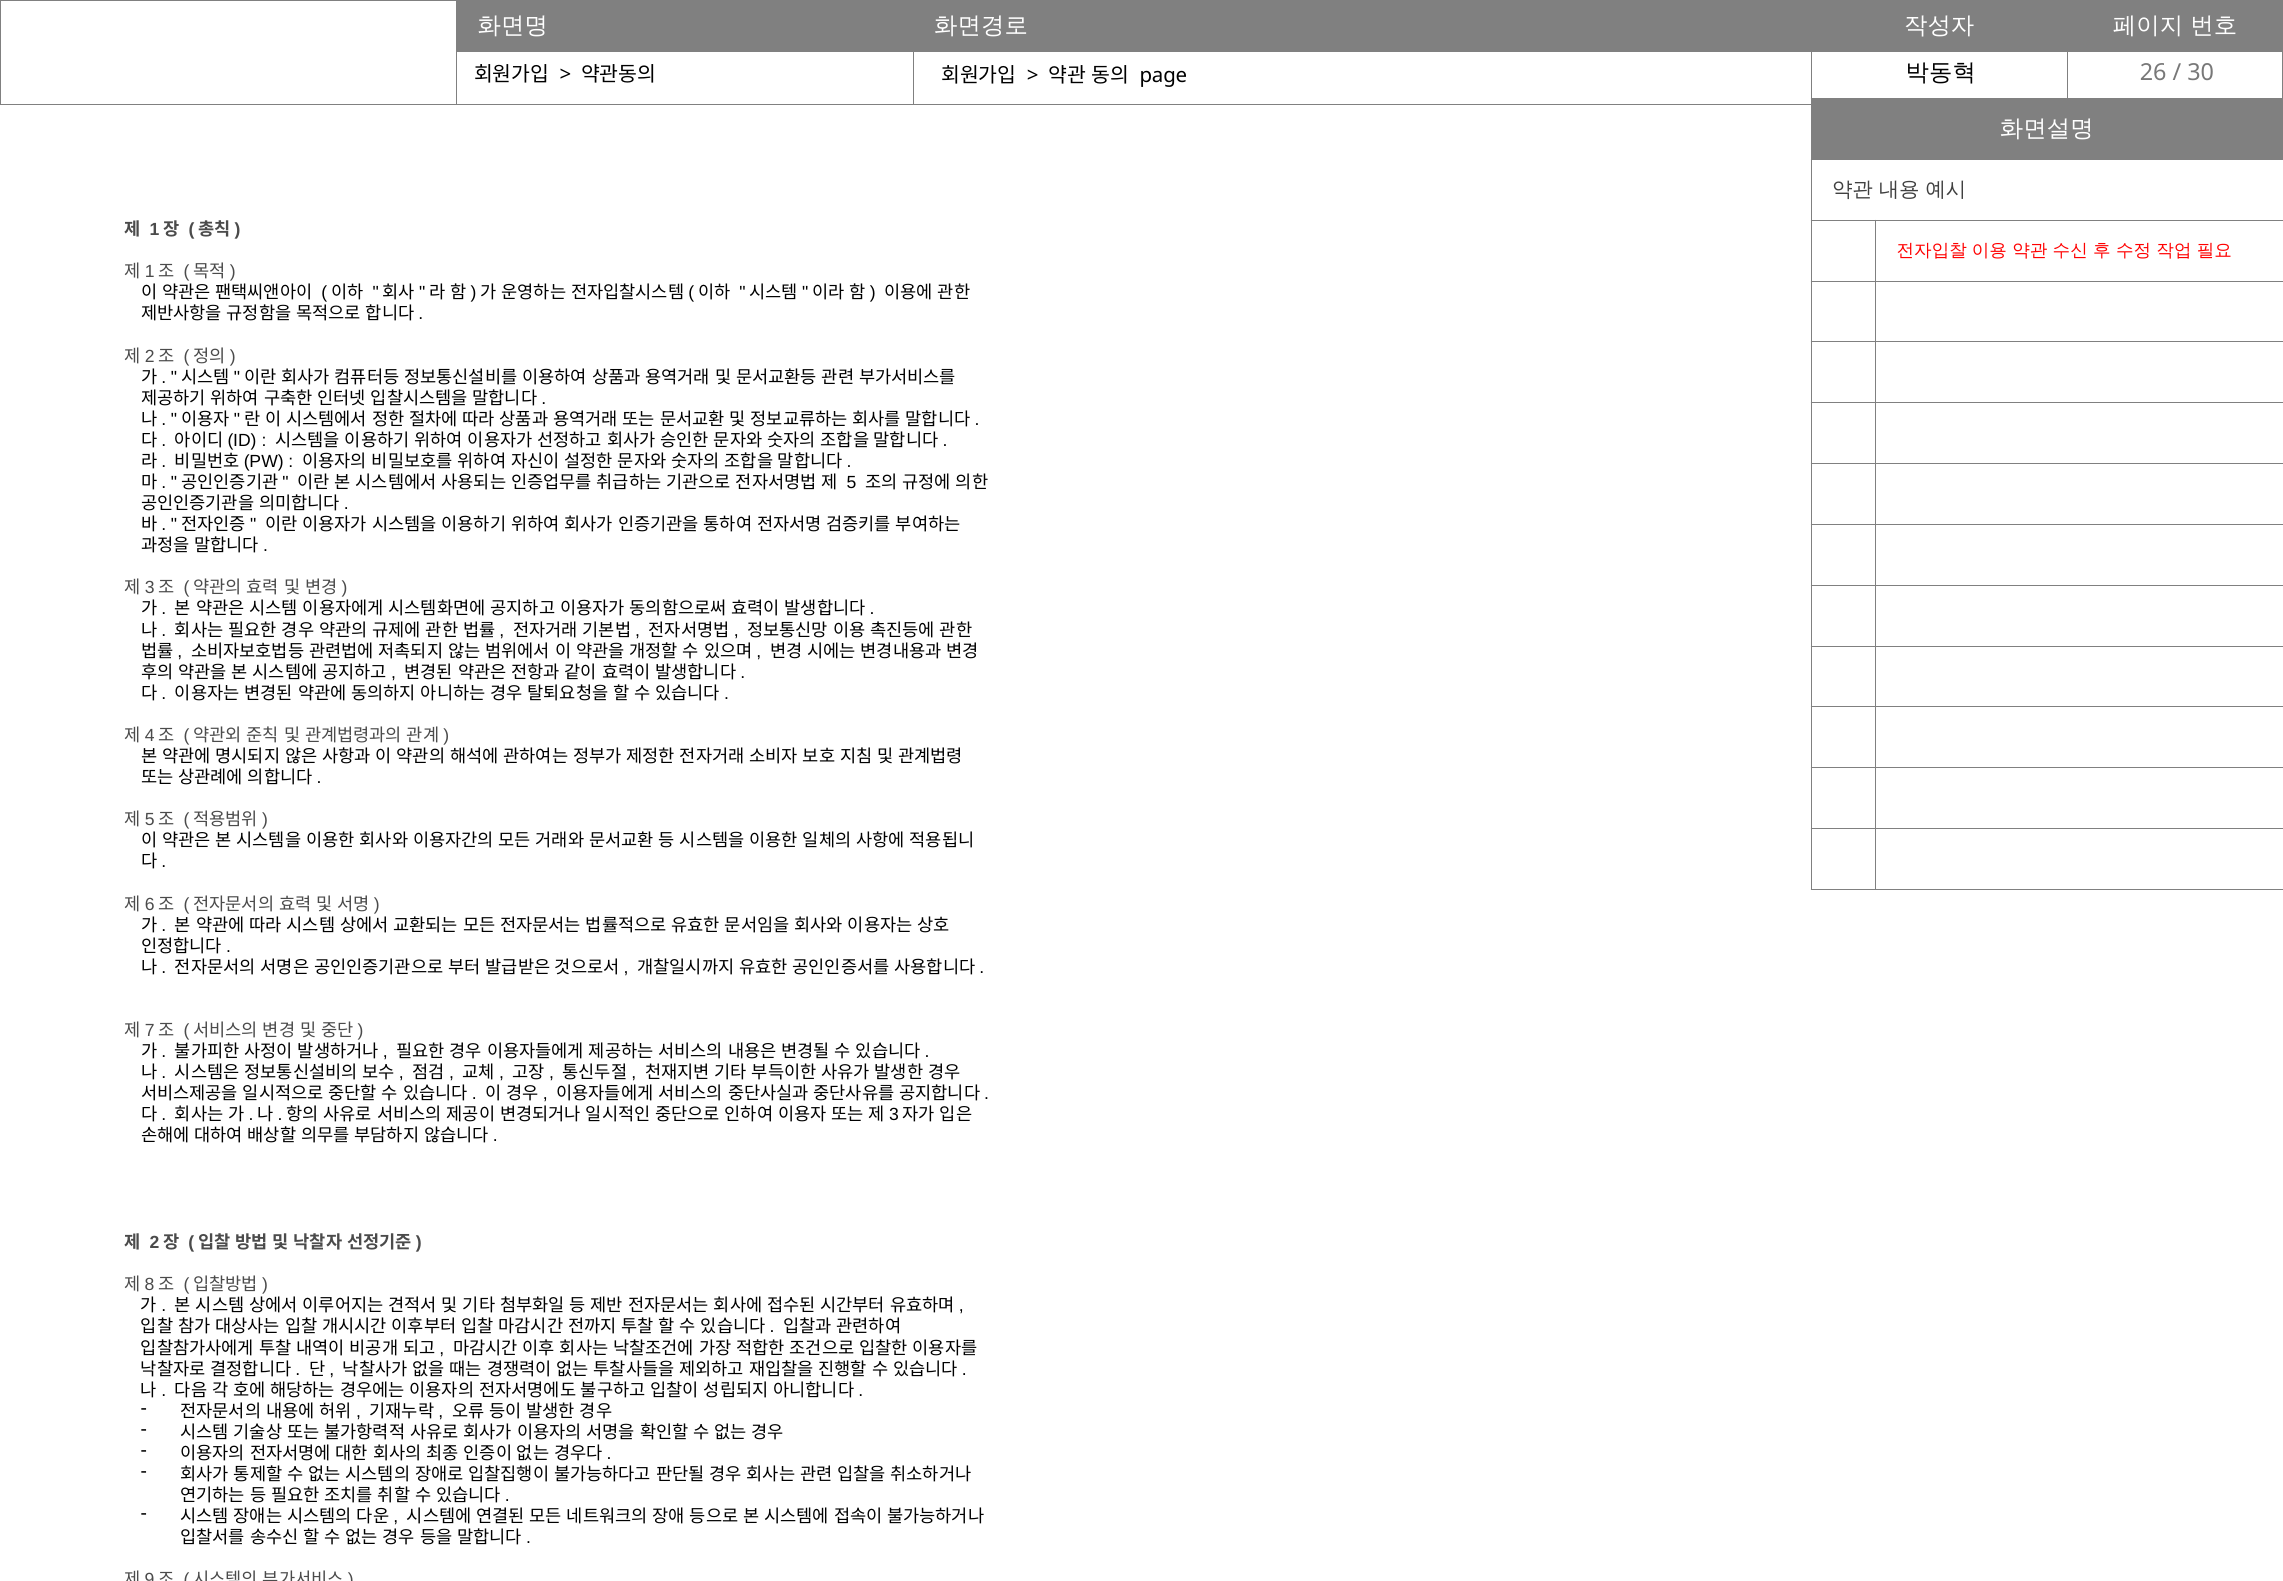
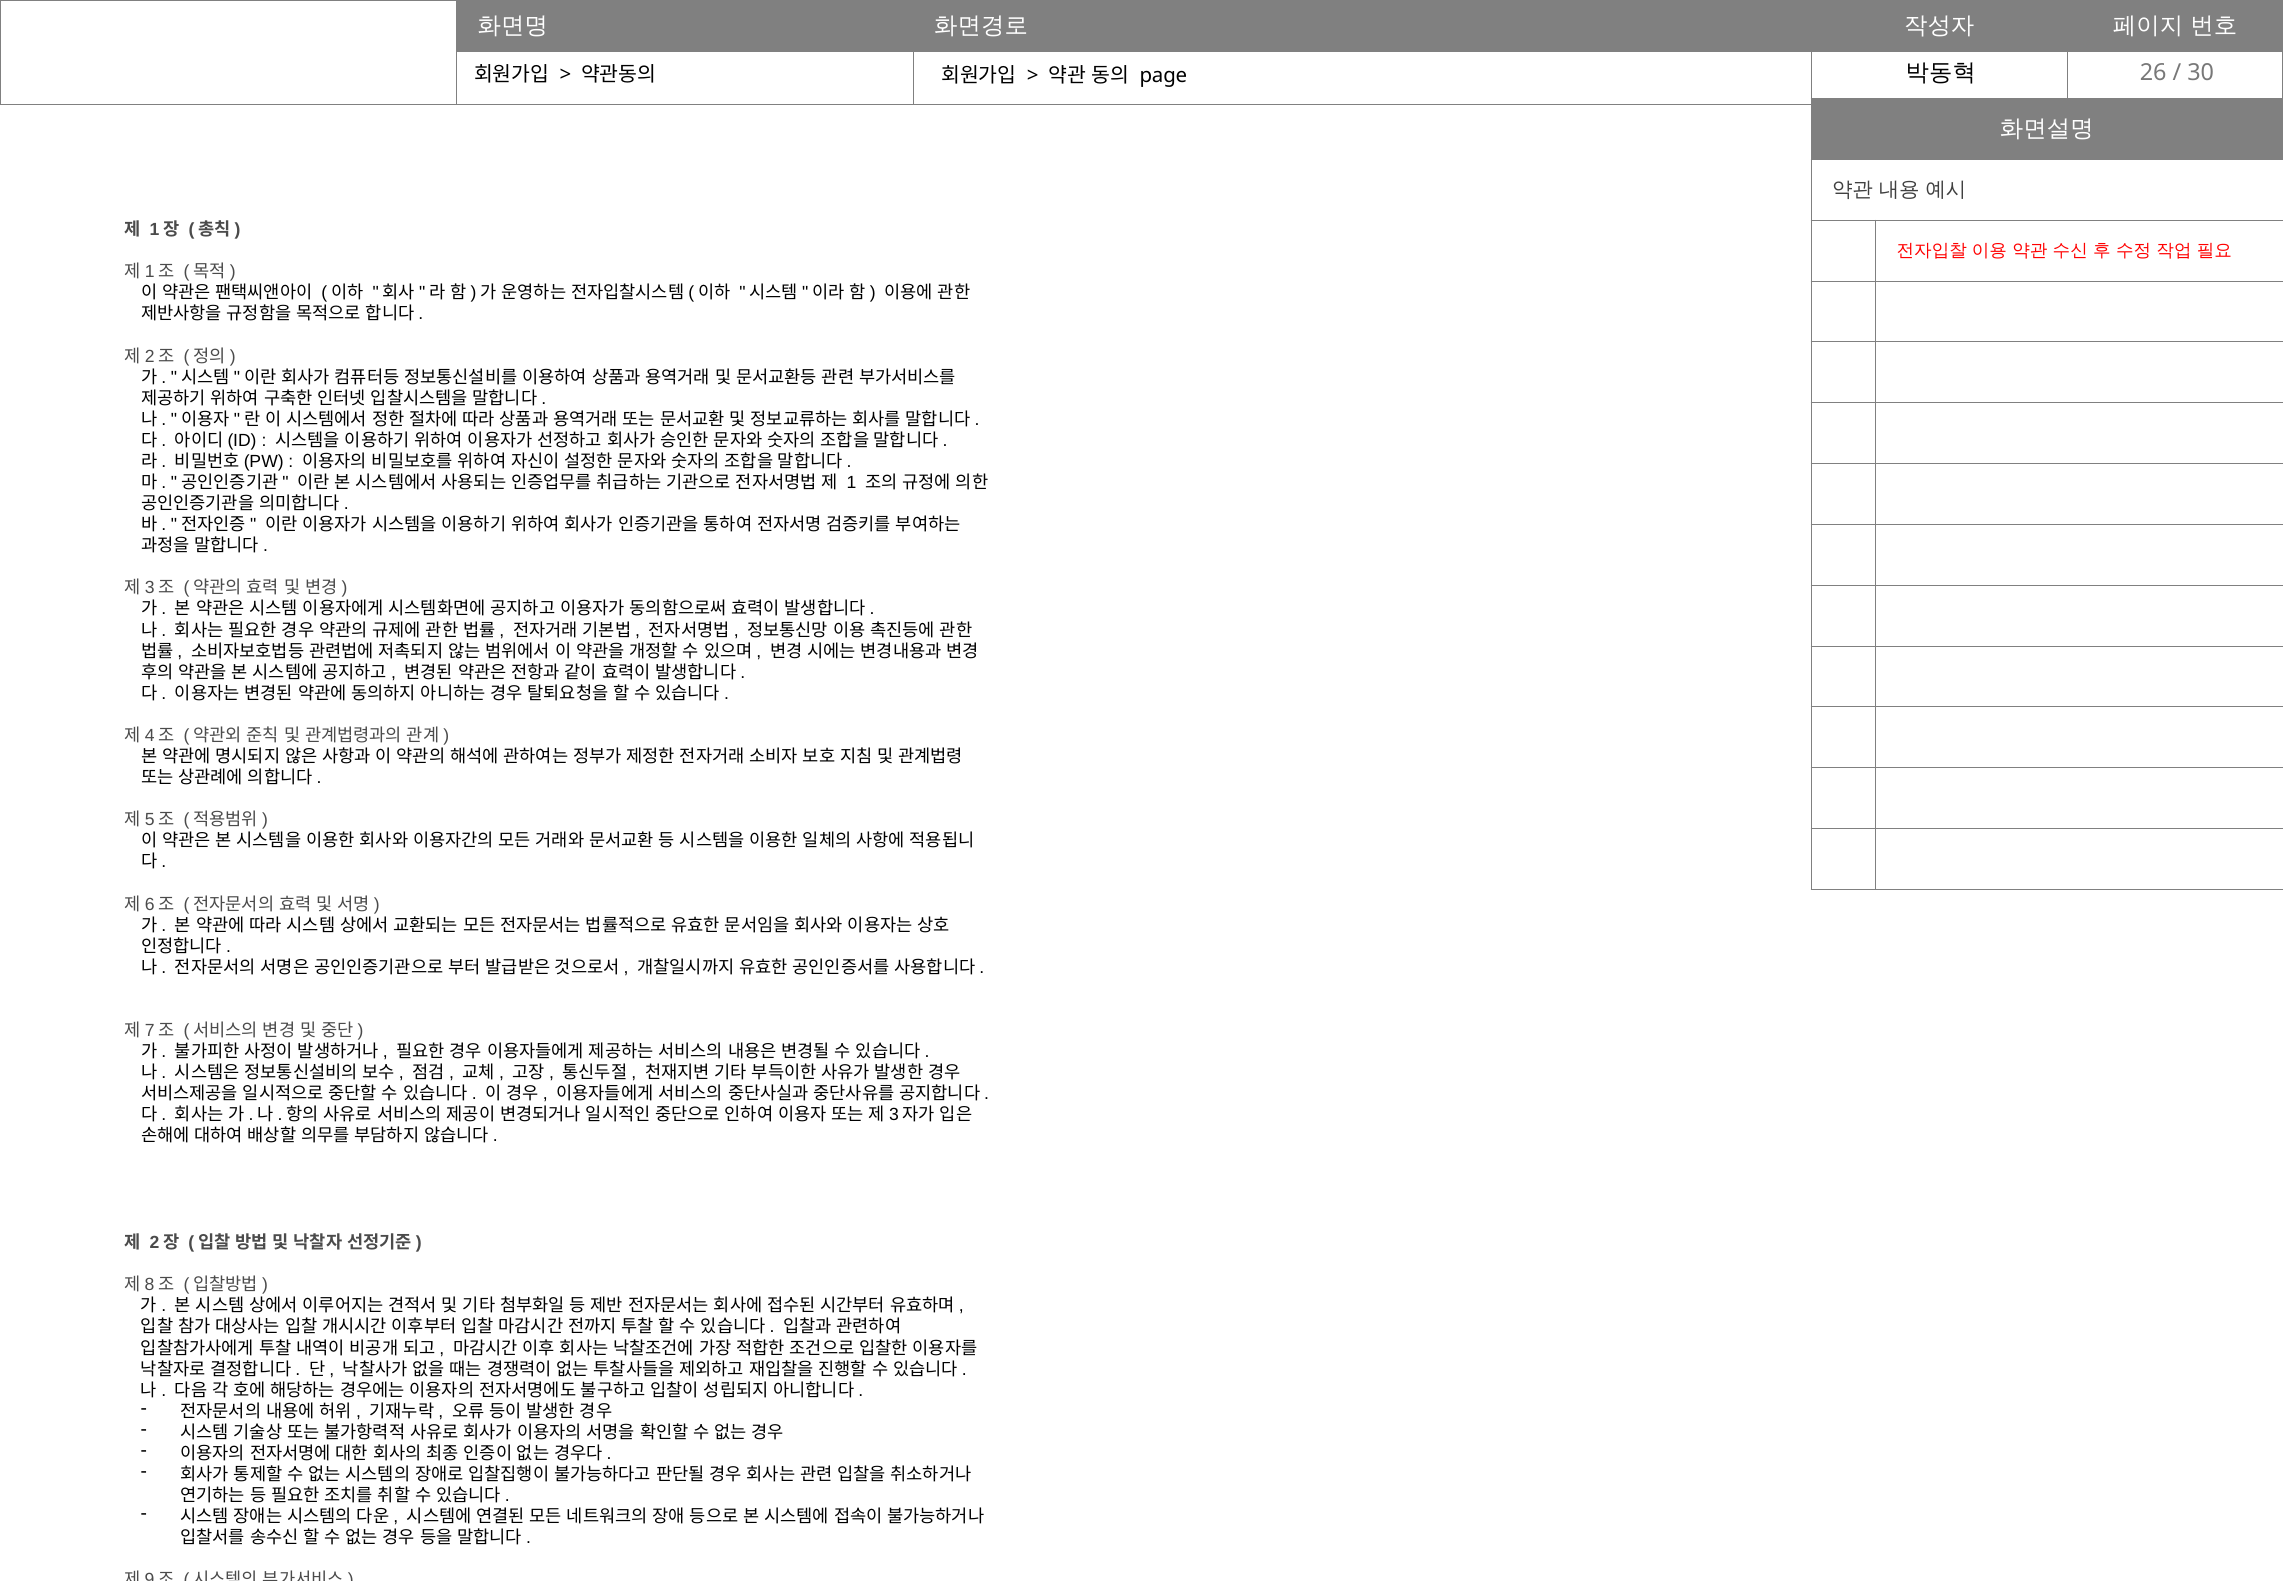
5: 5 -> 1 (852, 483)
